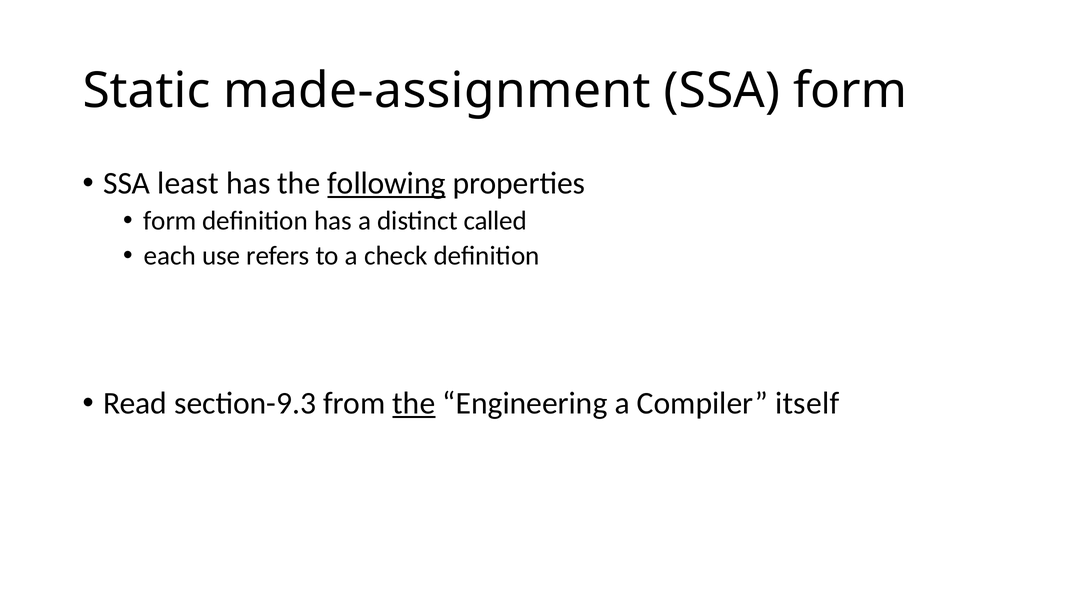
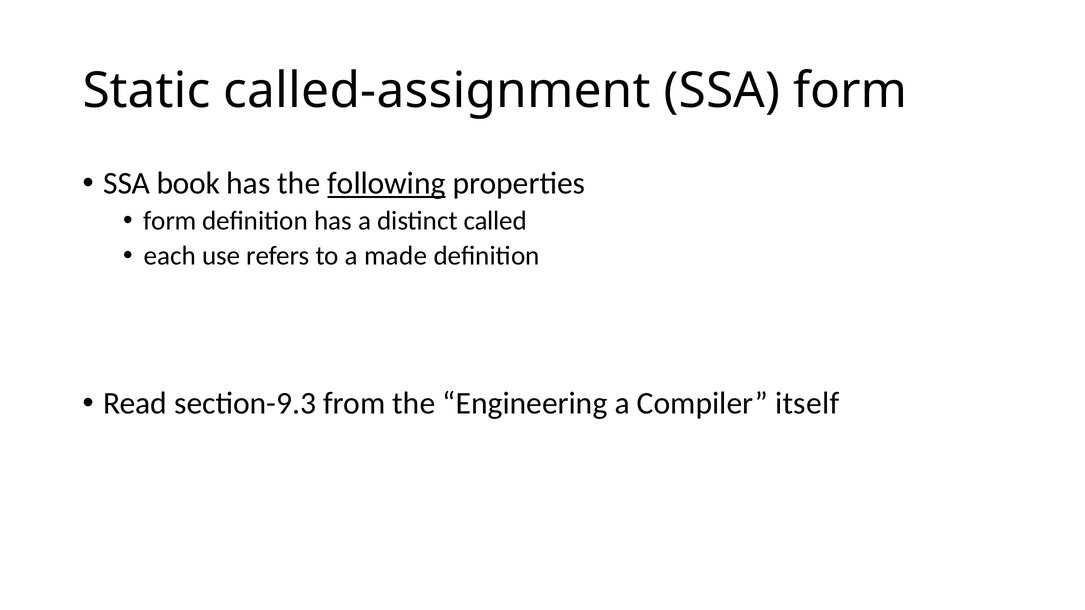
made-assignment: made-assignment -> called-assignment (437, 91)
least: least -> book (188, 183)
check: check -> made (396, 256)
the underline: present -> none (414, 404)
